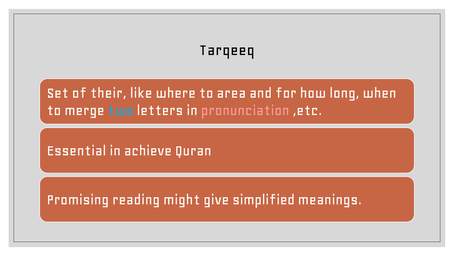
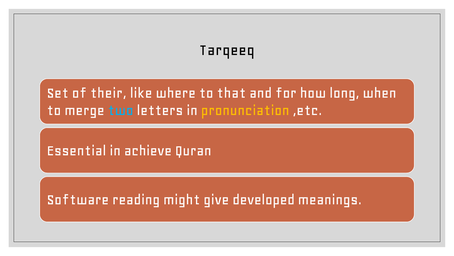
area: area -> that (231, 92)
pronunciation colour: pink -> yellow (245, 110)
Promising: Promising -> Software (78, 199)
simplified: simplified -> developed (264, 199)
